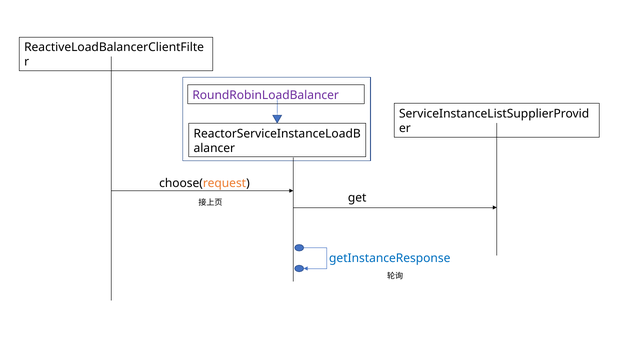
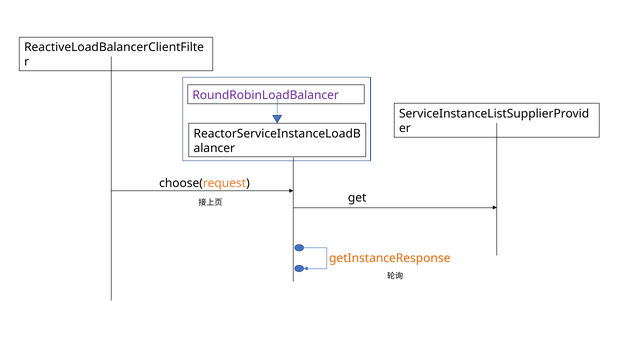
getInstanceResponse colour: blue -> orange (390, 258)
